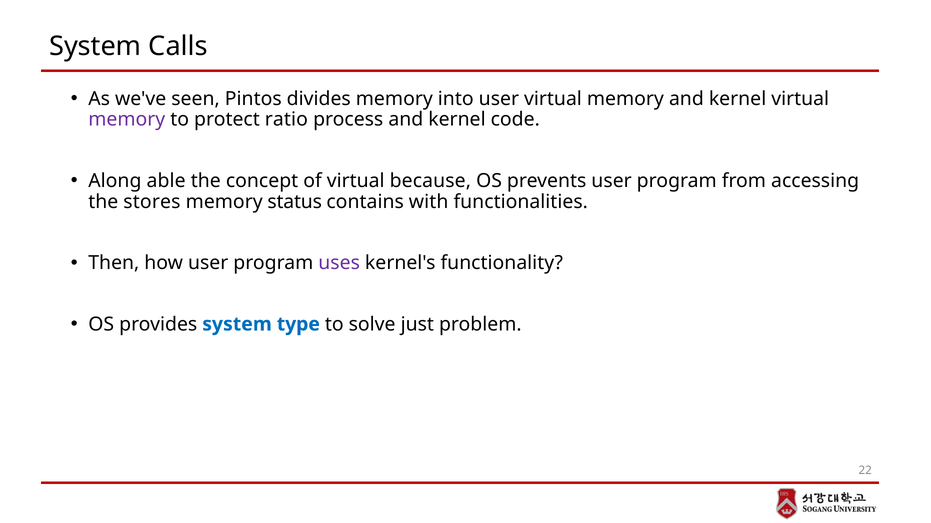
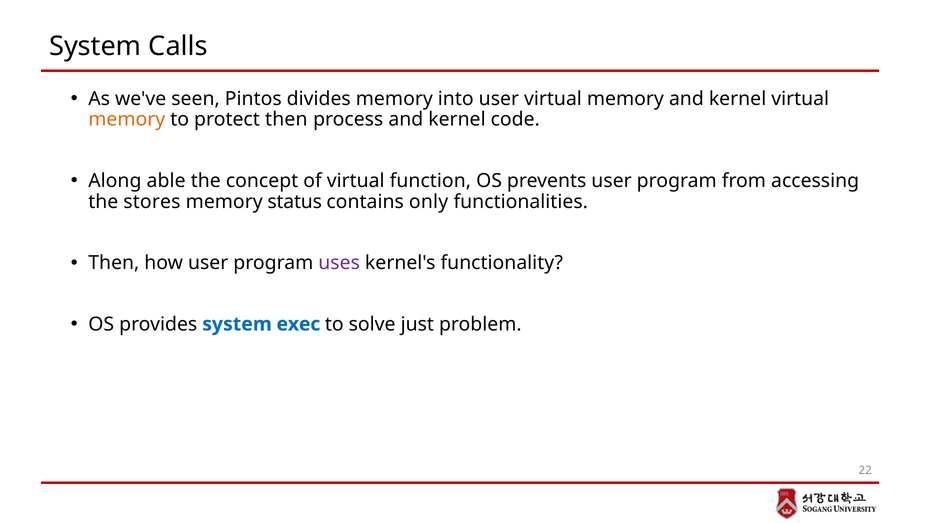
memory colour: purple -> orange (127, 120)
protect ratio: ratio -> then (286, 120)
because: because -> function (430, 181)
with: with -> only (429, 202)
type: type -> exec (298, 325)
